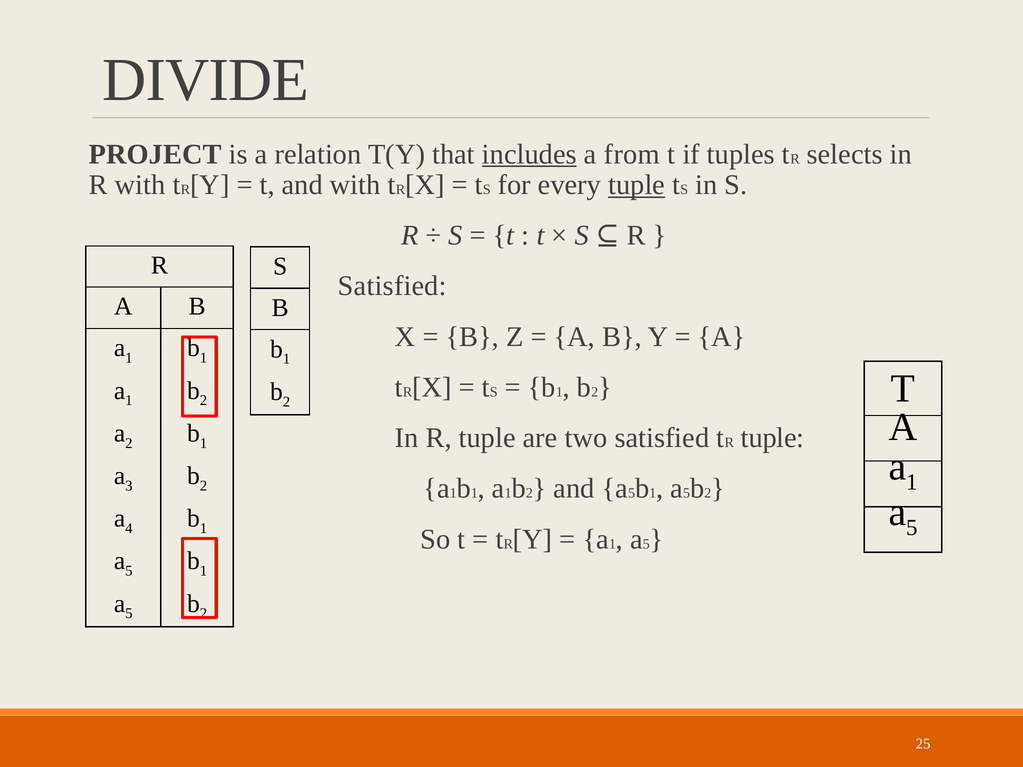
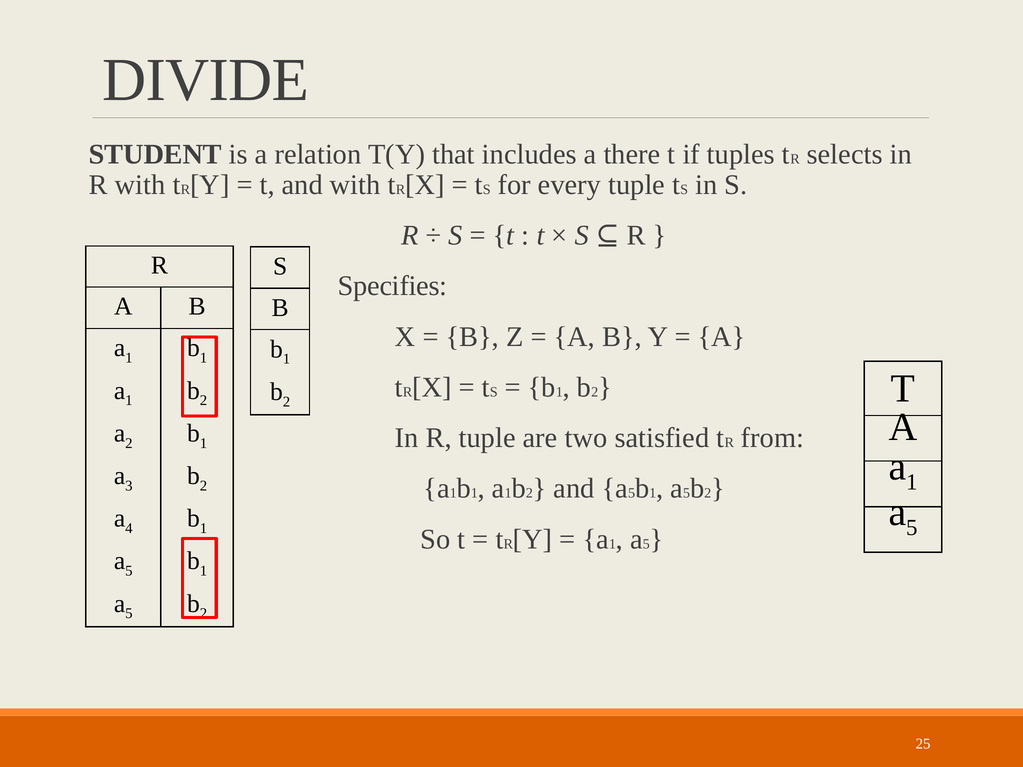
PROJECT: PROJECT -> STUDENT (155, 154)
includes underline: present -> none (529, 154)
from: from -> there (632, 154)
tuple underline: present -> none (637, 185)
Satisfied: Satisfied -> Specifies (393, 286)
t R tuple: tuple -> from (773, 438)
